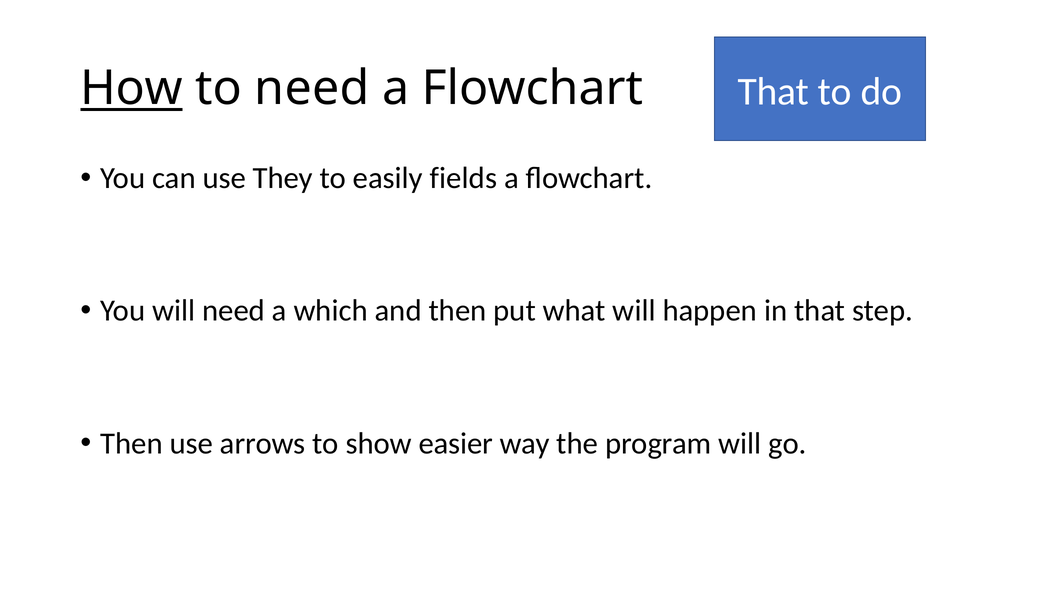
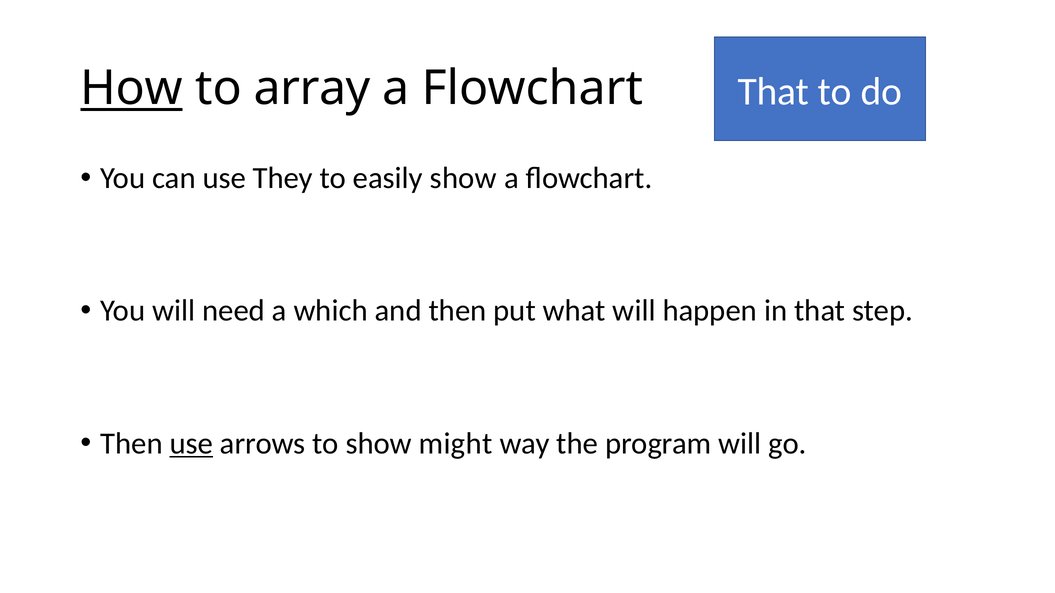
to need: need -> array (312, 89)
easily fields: fields -> show (463, 178)
use underline: none -> present (191, 444)
easier: easier -> might (456, 444)
